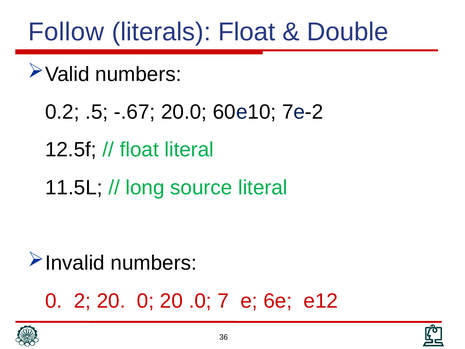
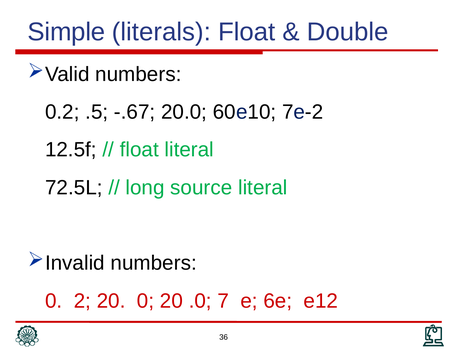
Follow: Follow -> Simple (66, 32)
11.5L: 11.5L -> 72.5L (74, 187)
